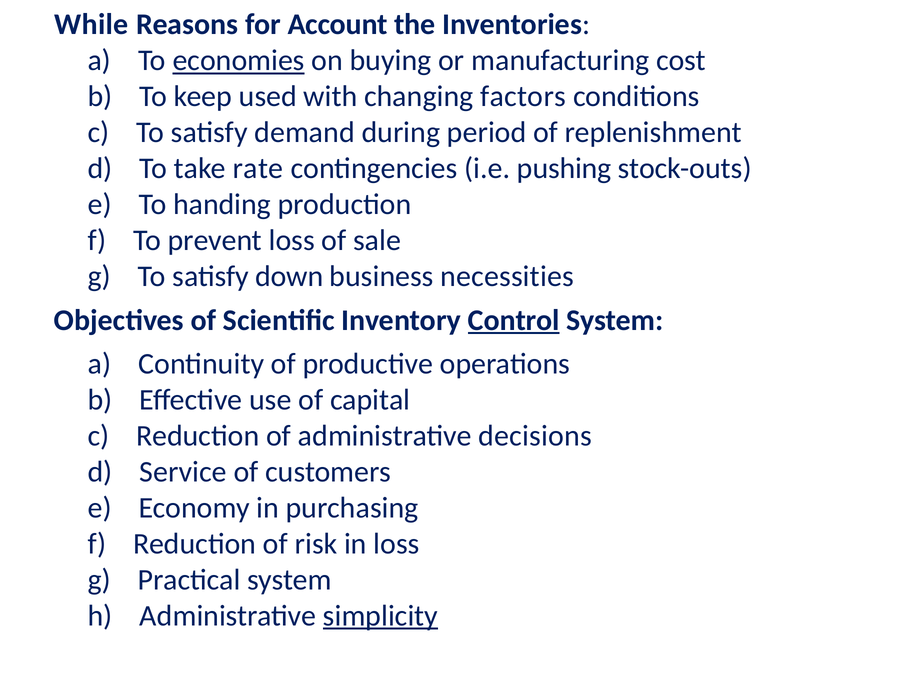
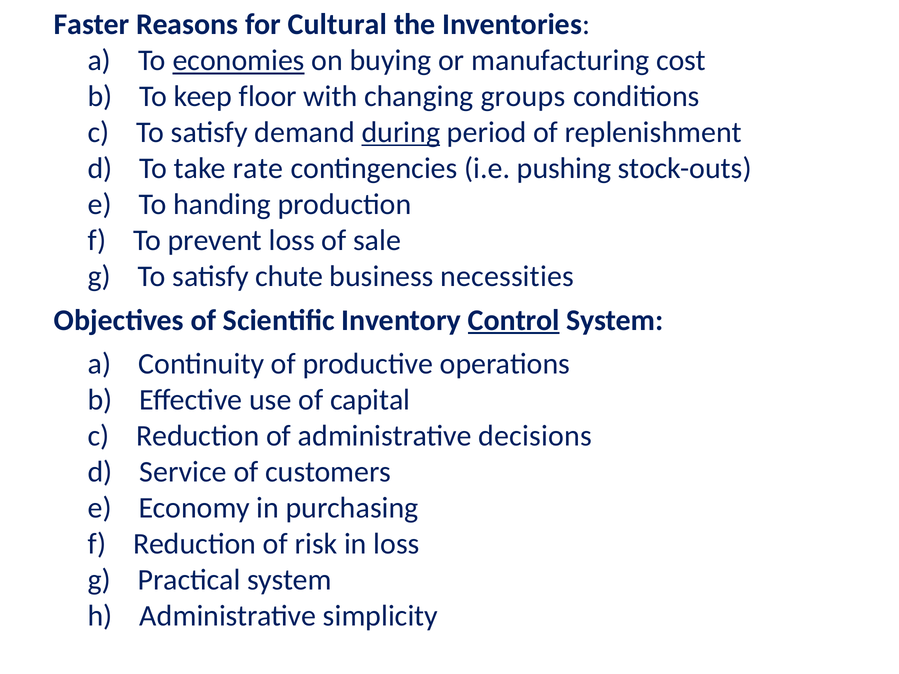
While: While -> Faster (92, 25)
Account: Account -> Cultural (337, 25)
used: used -> floor (268, 97)
factors: factors -> groups (523, 97)
during underline: none -> present (401, 132)
down: down -> chute (289, 276)
simplicity underline: present -> none (380, 616)
